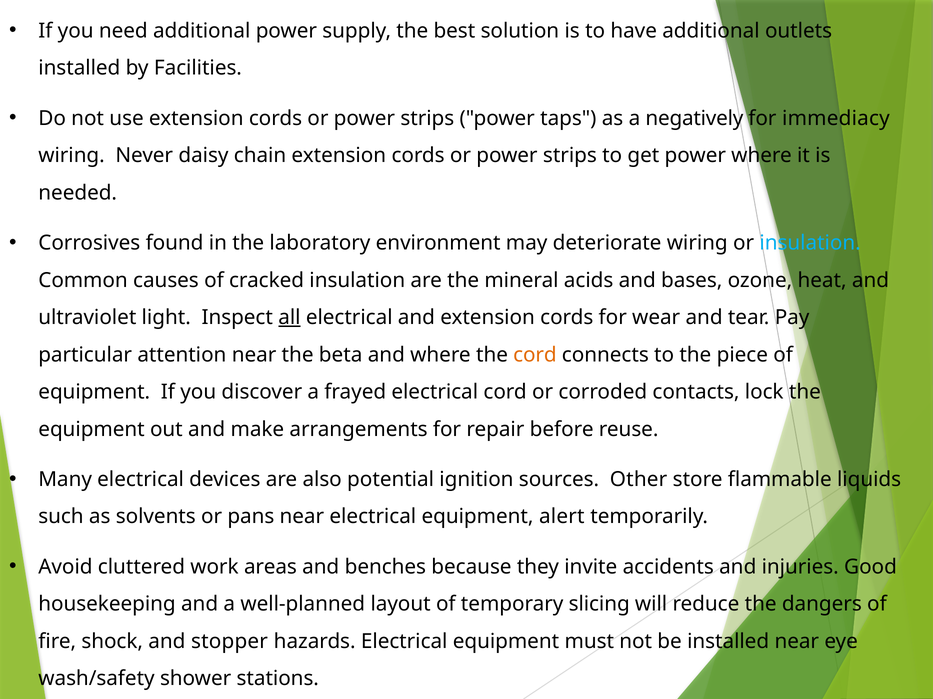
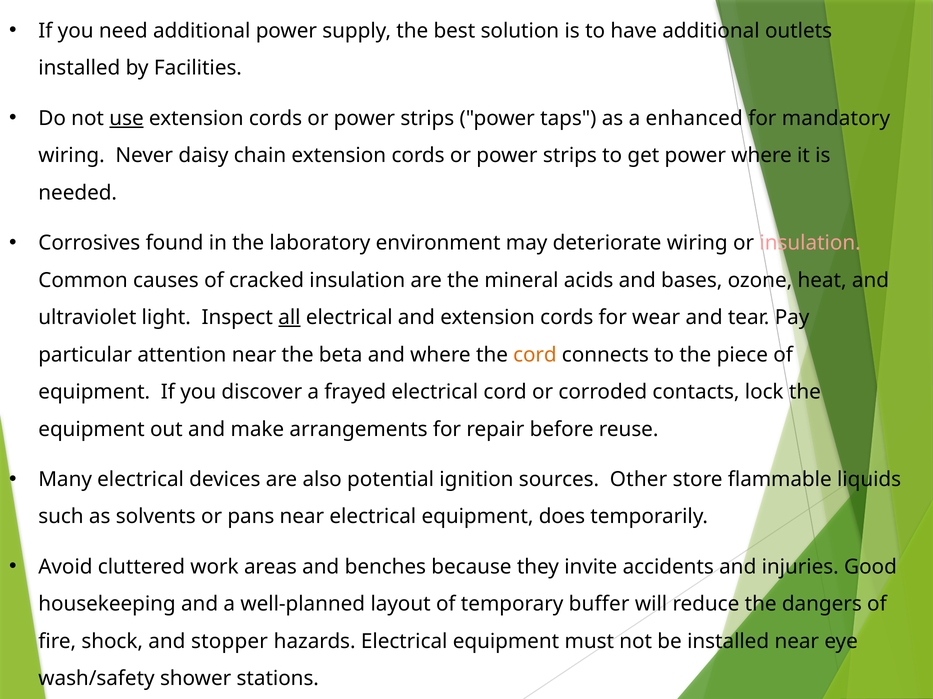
use underline: none -> present (127, 118)
negatively: negatively -> enhanced (694, 118)
immediacy: immediacy -> mandatory (836, 118)
insulation colour: light blue -> pink (810, 243)
alert: alert -> does (562, 517)
slicing: slicing -> buffer (599, 605)
